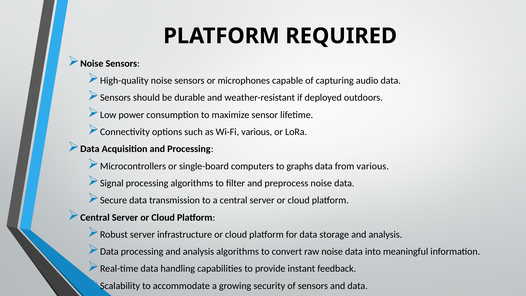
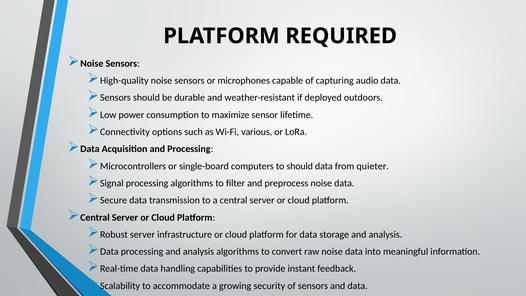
to graphs: graphs -> should (300, 166)
from various: various -> quieter (373, 166)
